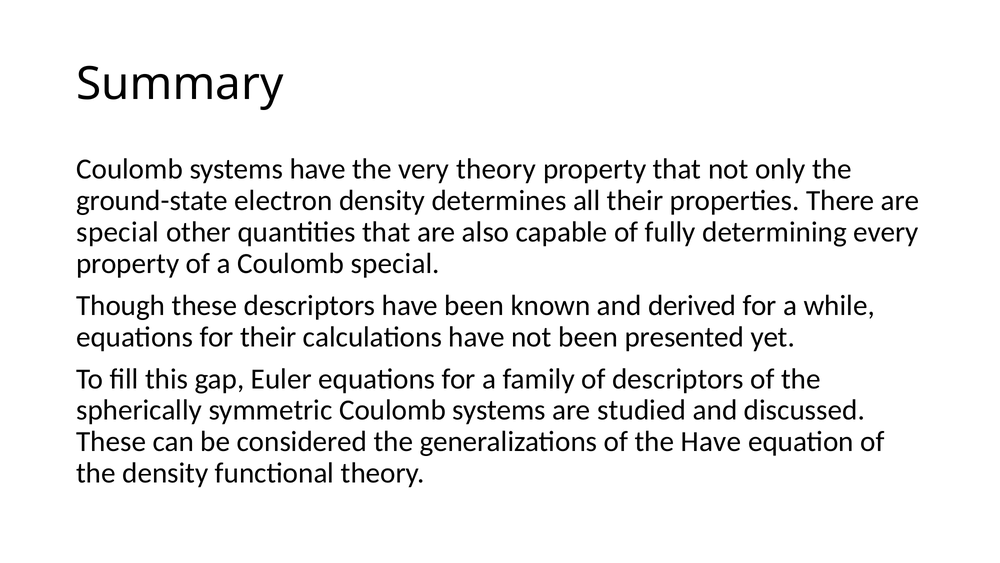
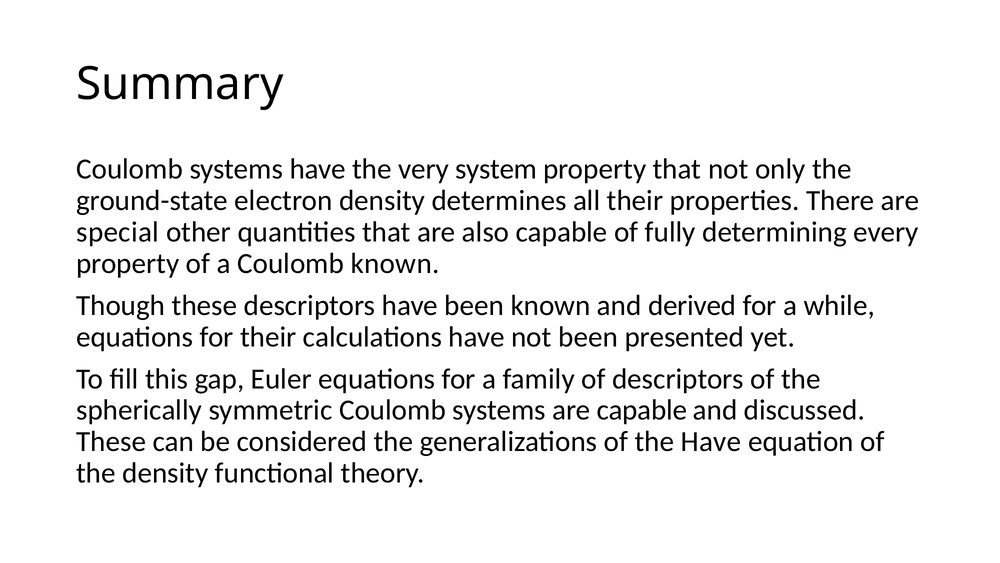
very theory: theory -> system (496, 169)
Coulomb special: special -> known (395, 263)
are studied: studied -> capable (642, 410)
